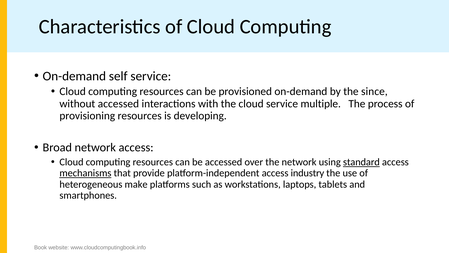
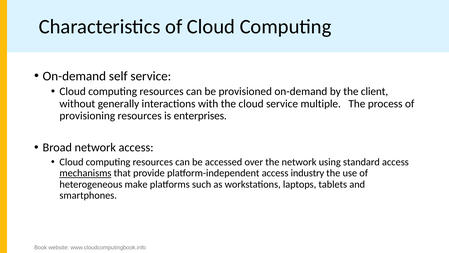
since: since -> client (375, 91)
without accessed: accessed -> generally (118, 104)
developing: developing -> enterprises (200, 116)
standard underline: present -> none (361, 162)
